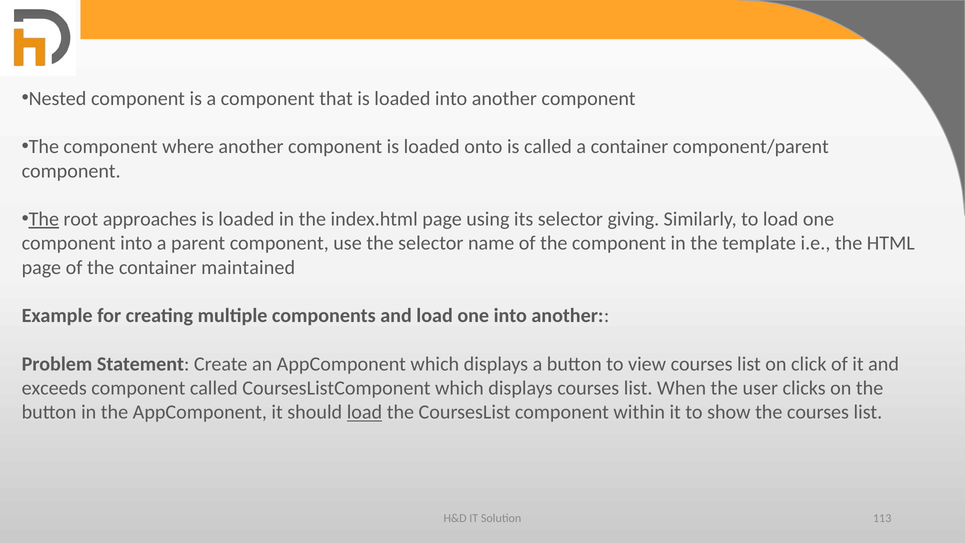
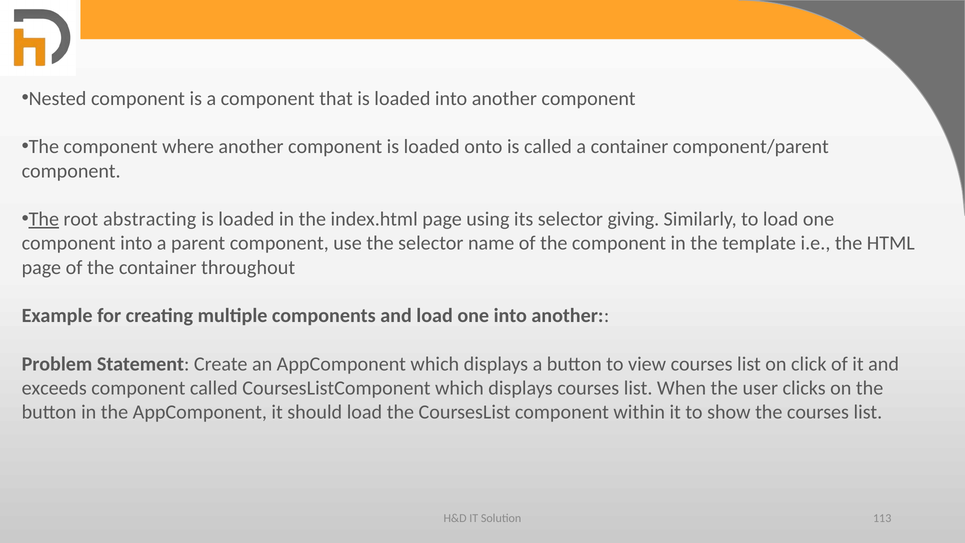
approaches: approaches -> abstracting (150, 219)
maintained: maintained -> throughout (248, 267)
load underline: present -> none (364, 412)
